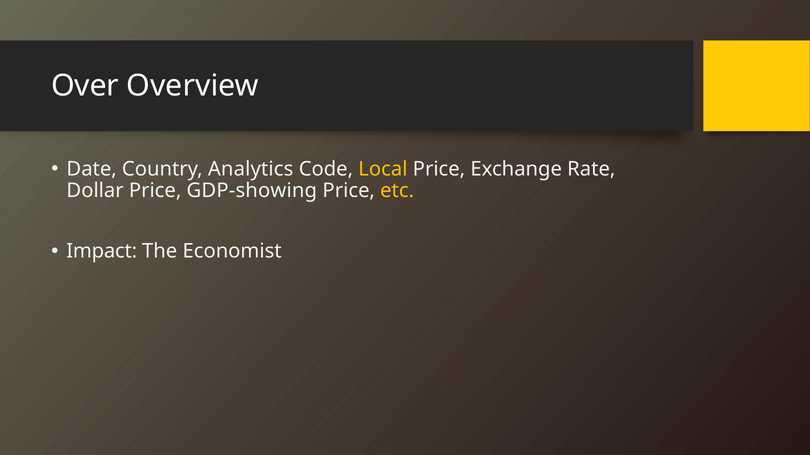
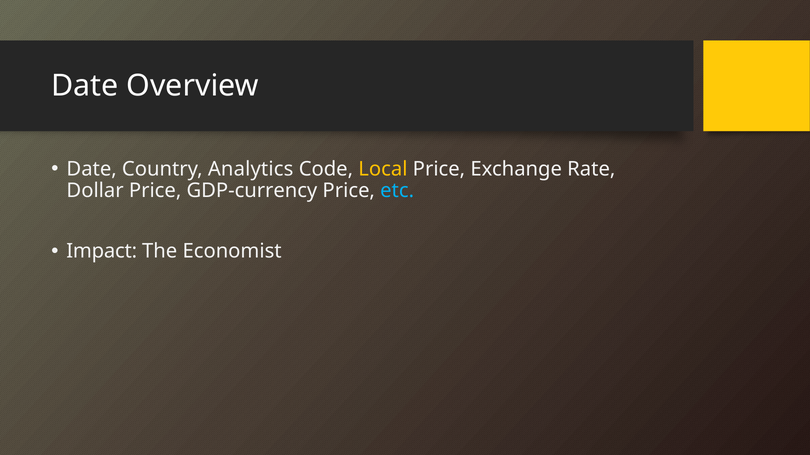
Over: Over -> Date (85, 86)
GDP-showing: GDP-showing -> GDP-currency (252, 191)
etc colour: yellow -> light blue (397, 191)
